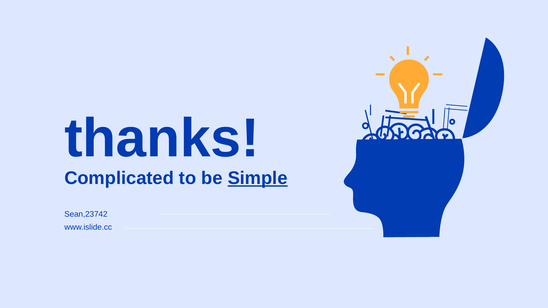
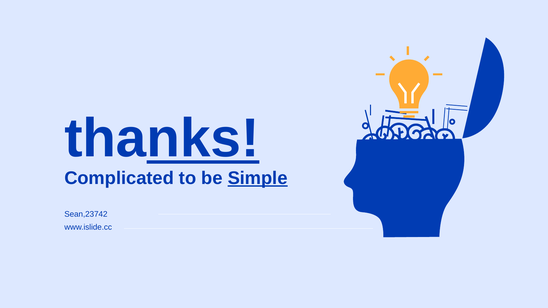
nks underline: none -> present (203, 139)
